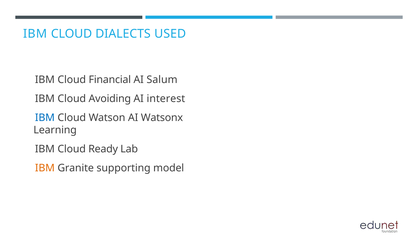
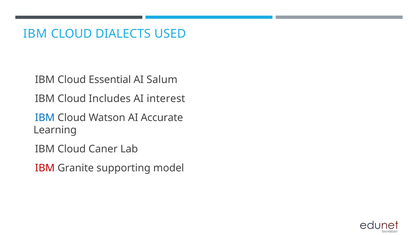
Financial: Financial -> Essential (110, 80)
Avoiding: Avoiding -> Includes (110, 99)
Watsonx: Watsonx -> Accurate (162, 118)
Ready: Ready -> Caner (103, 149)
IBM colour: orange -> red (45, 168)
